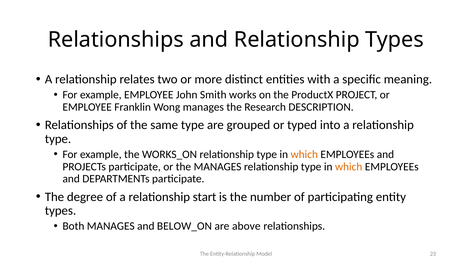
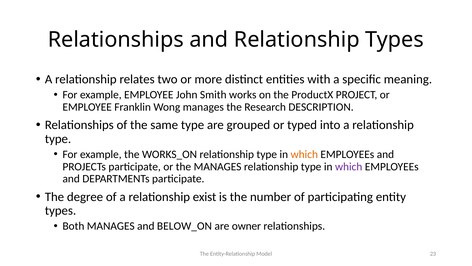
which colour: orange -> purple (349, 166)
start: start -> exist (205, 196)
above: above -> owner (246, 226)
